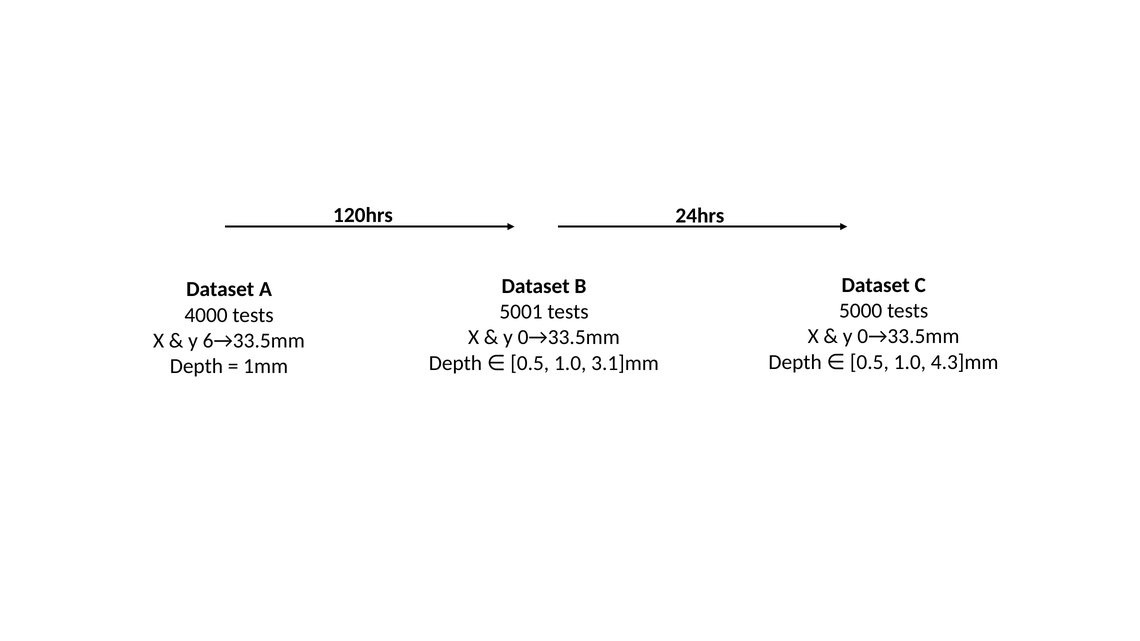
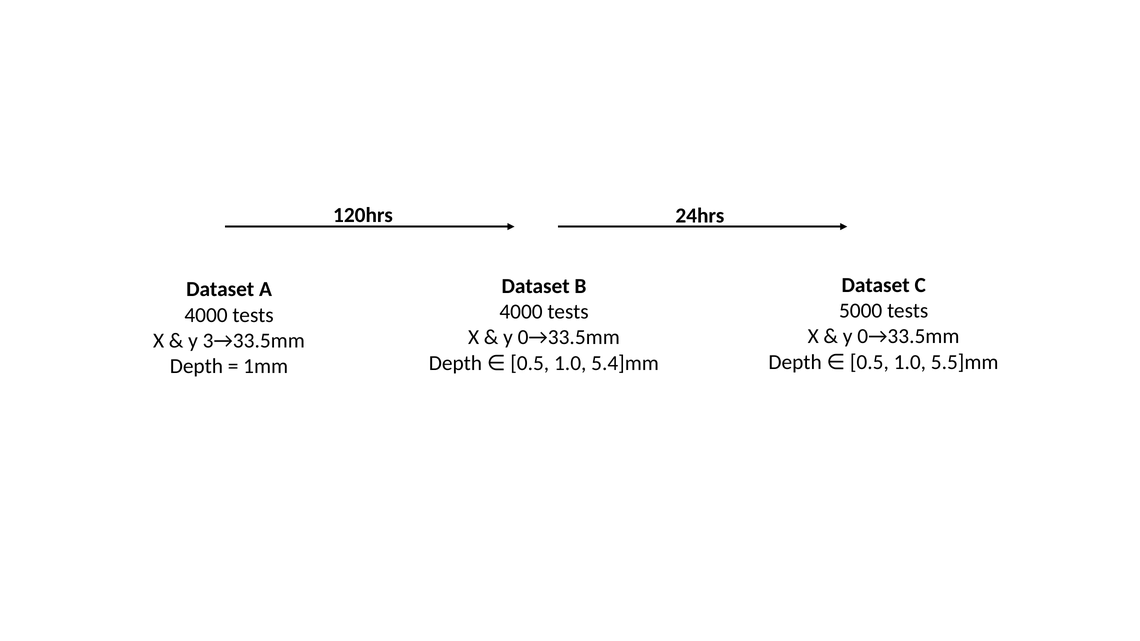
5001: 5001 -> 4000 (521, 312)
6→33.5mm: 6→33.5mm -> 3→33.5mm (254, 341)
4.3]mm: 4.3]mm -> 5.5]mm (965, 362)
3.1]mm: 3.1]mm -> 5.4]mm (625, 363)
